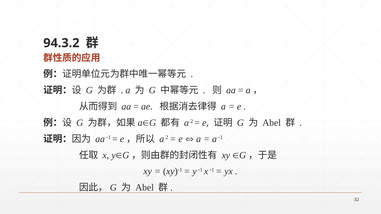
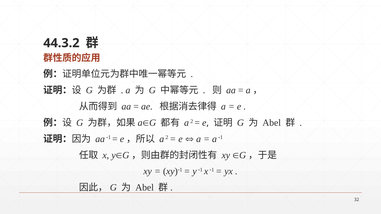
94.3.2: 94.3.2 -> 44.3.2 (61, 43)
